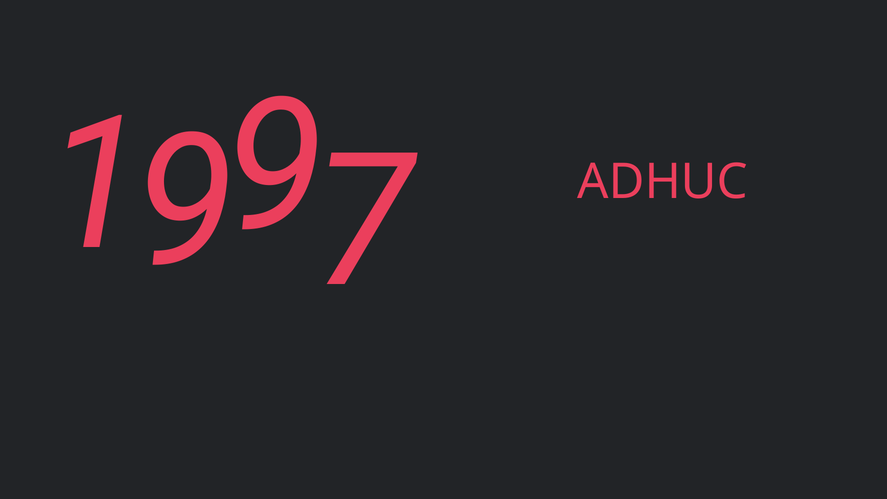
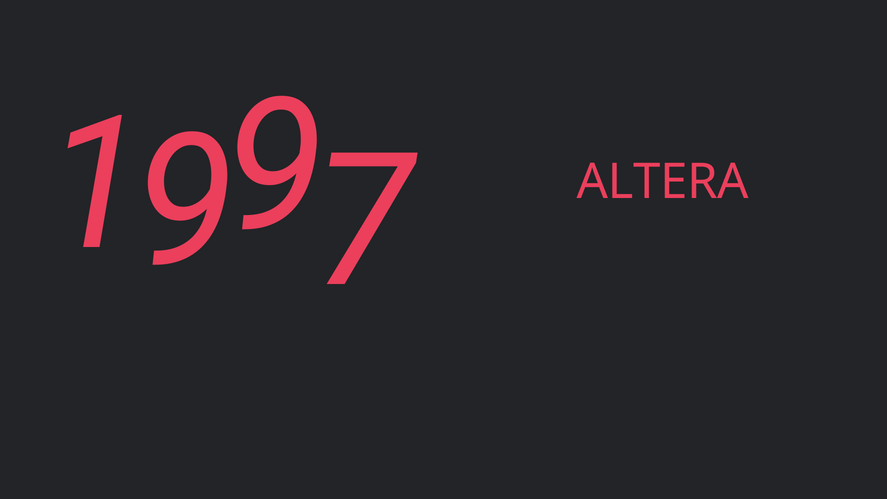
ADHUC: ADHUC -> ALTERA (663, 182)
